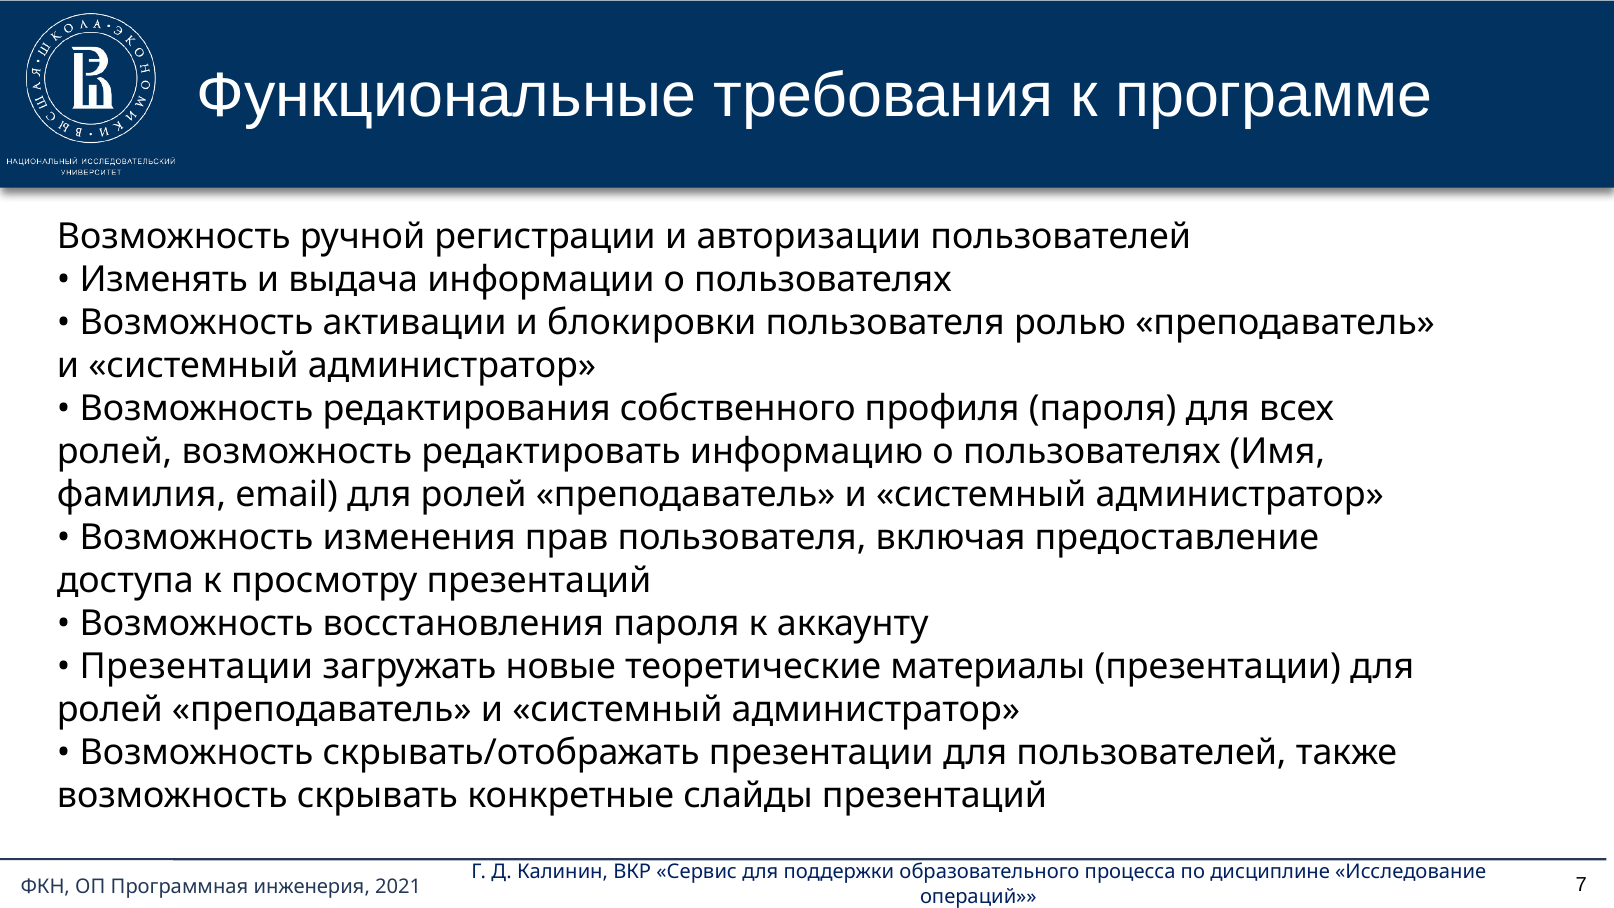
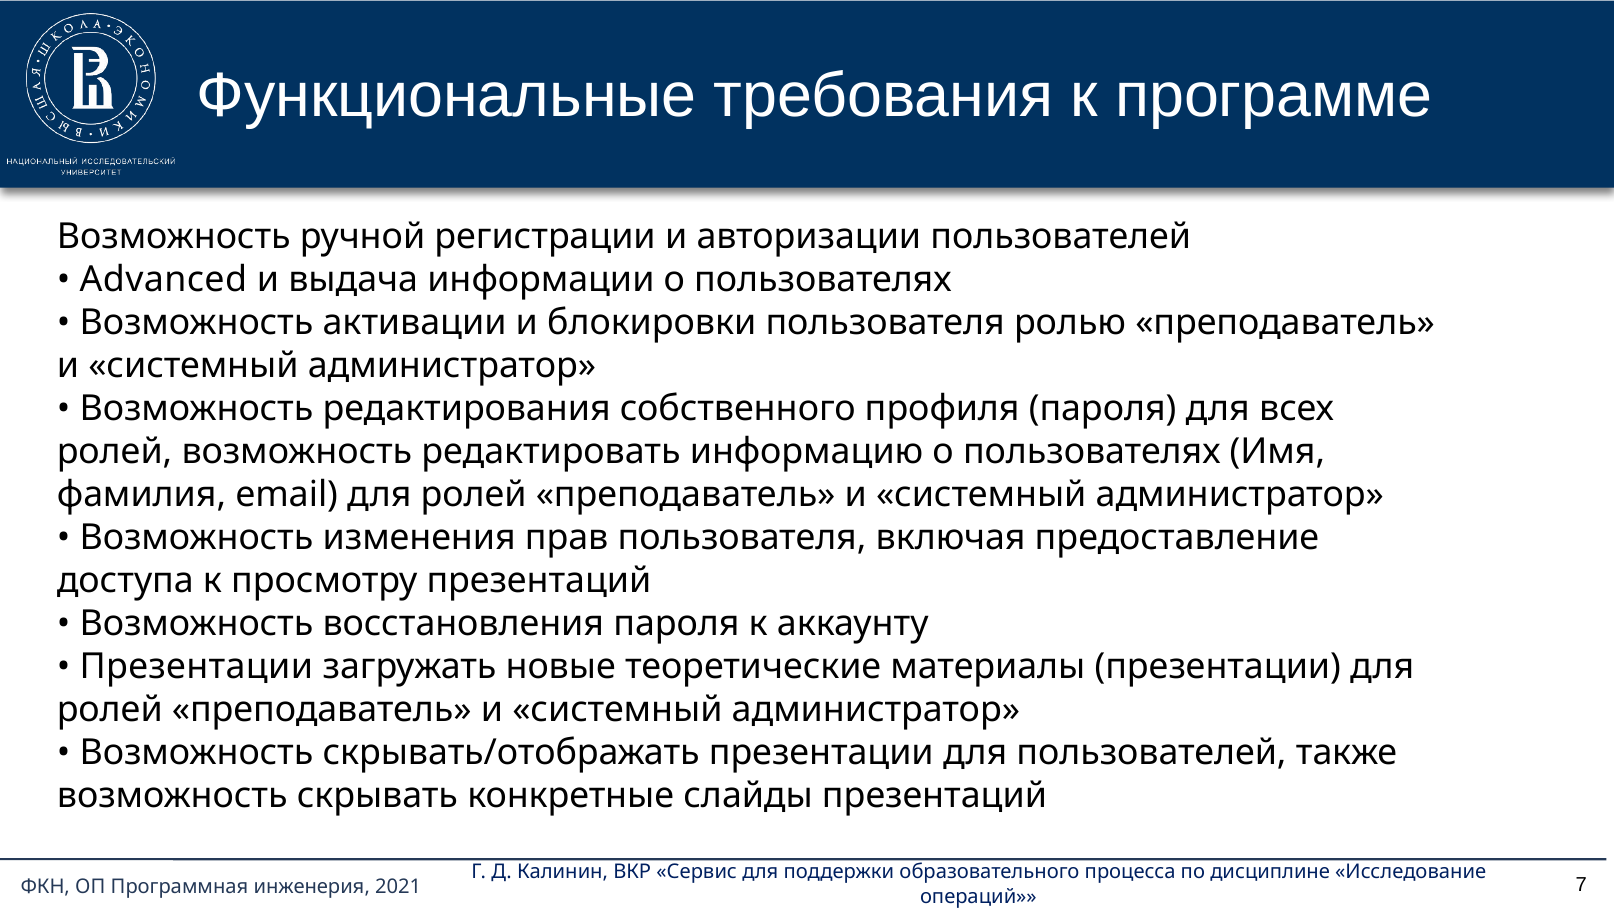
Изменять: Изменять -> Advanced (163, 279)
